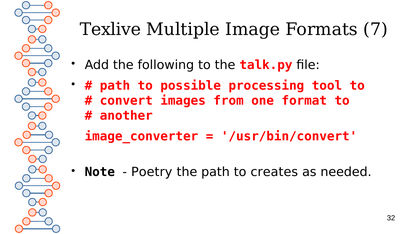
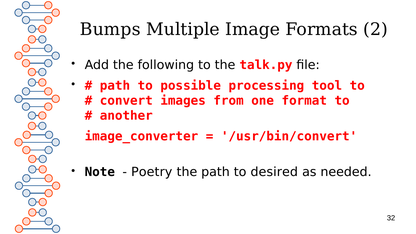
Texlive: Texlive -> Bumps (110, 29)
7: 7 -> 2 (376, 29)
creates: creates -> desired (274, 172)
